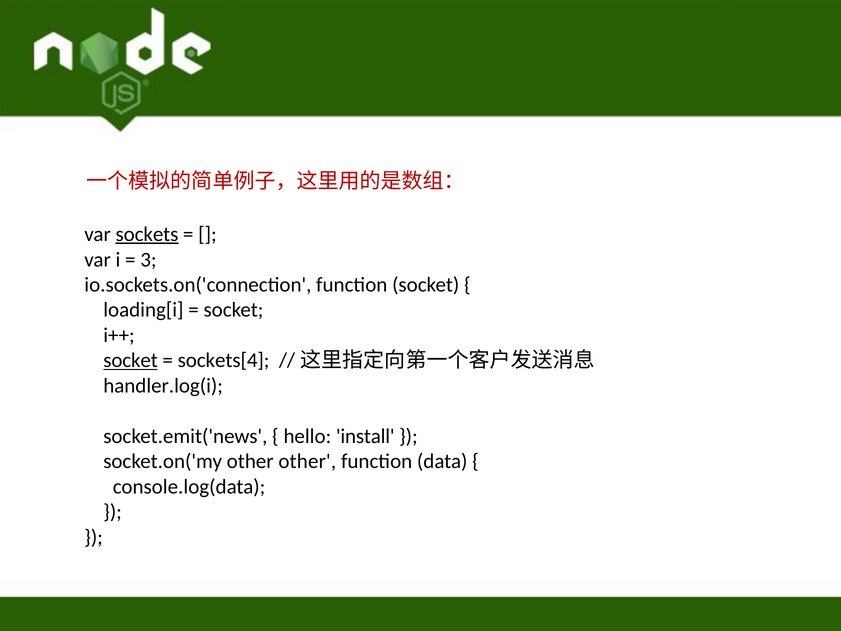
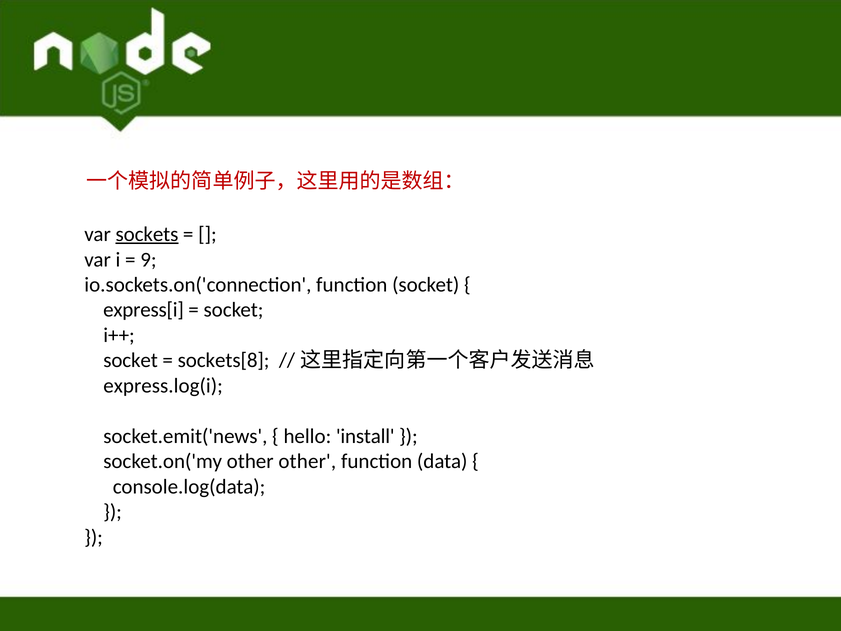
3: 3 -> 9 (148, 259)
loading[i: loading[i -> express[i (144, 310)
socket underline: present -> none (131, 360)
sockets[4: sockets[4 -> sockets[8 (224, 360)
handler.log(i: handler.log(i -> express.log(i (163, 386)
